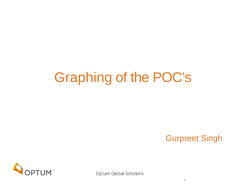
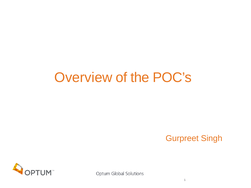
Graphing: Graphing -> Overview (83, 78)
